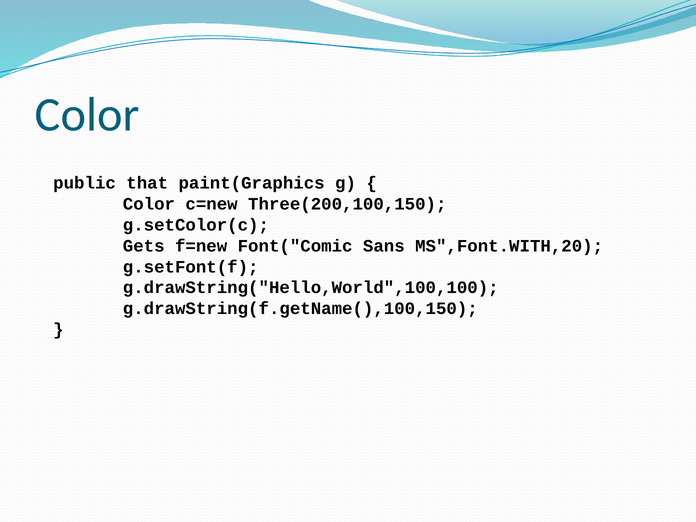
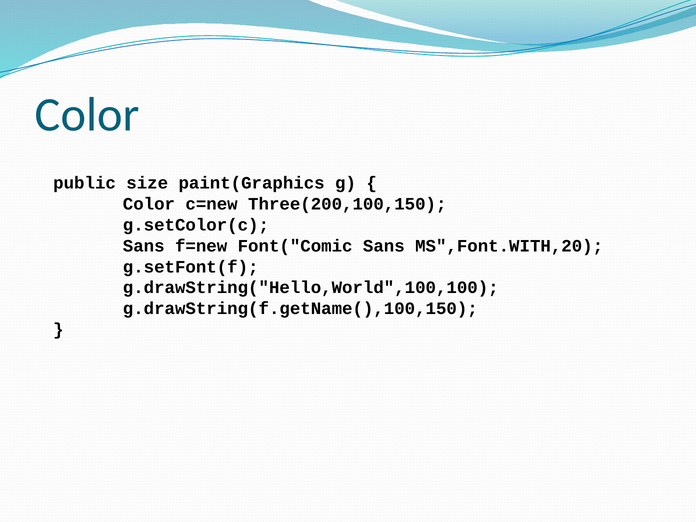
that: that -> size (147, 183)
Gets: Gets -> Sans (144, 246)
